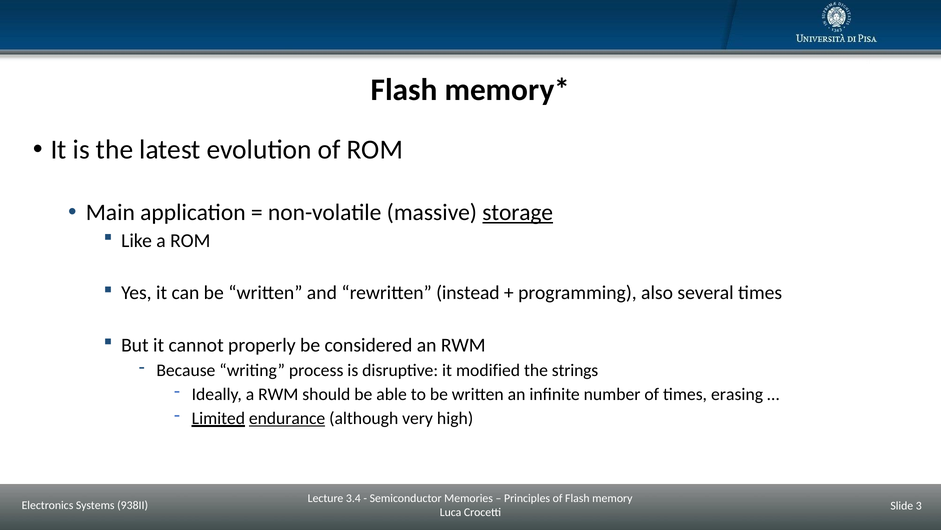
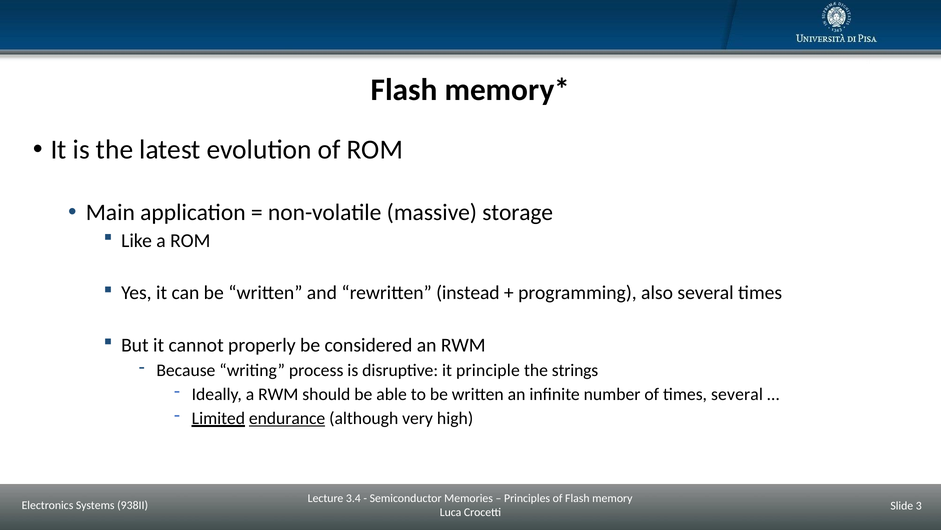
storage underline: present -> none (518, 212)
modified: modified -> principle (488, 370)
times erasing: erasing -> several (737, 394)
